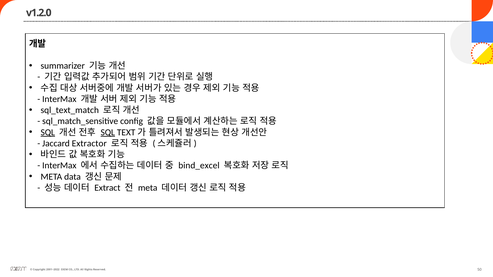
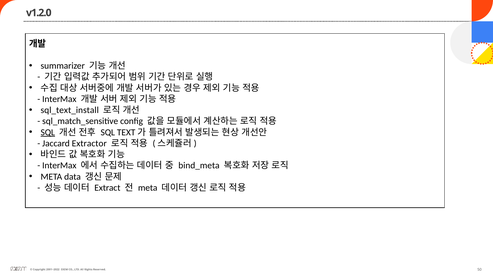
sql_text_match: sql_text_match -> sql_text_install (70, 110)
SQL underline: present -> none (108, 132)
bind_excel: bind_excel -> bind_meta (199, 166)
